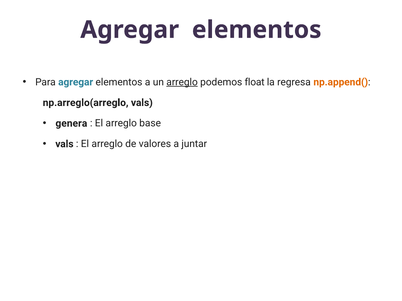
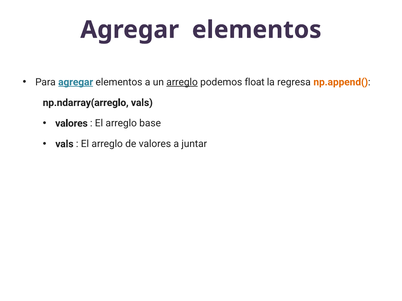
agregar underline: none -> present (76, 82)
np.arreglo(arreglo: np.arreglo(arreglo -> np.ndarray(arreglo (86, 103)
genera: genera -> valores (71, 124)
